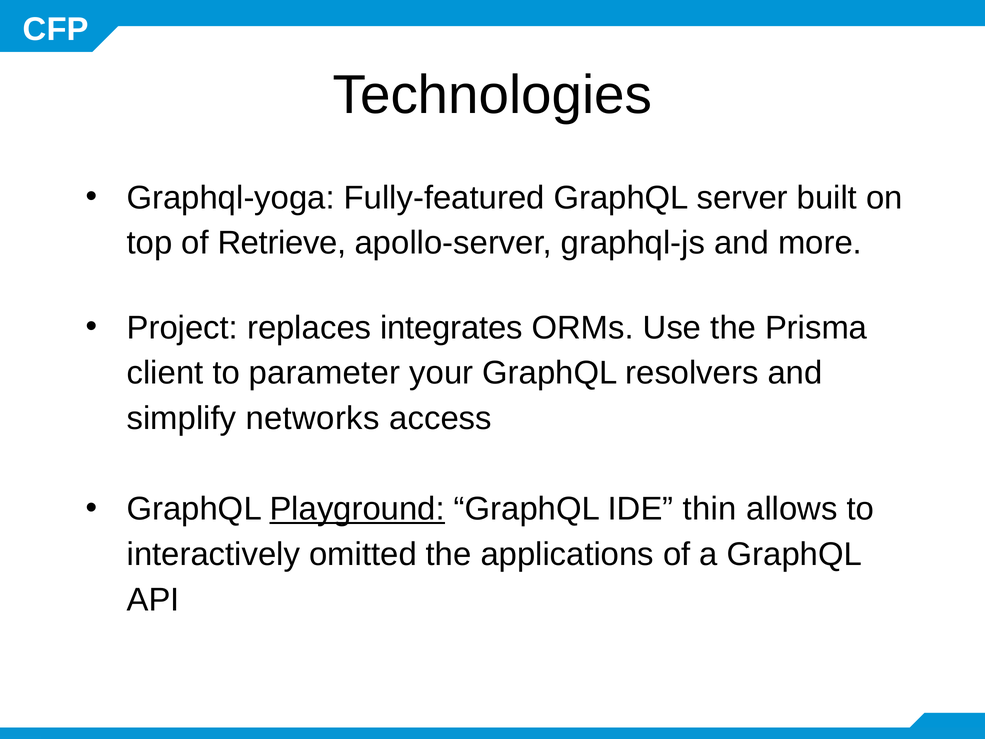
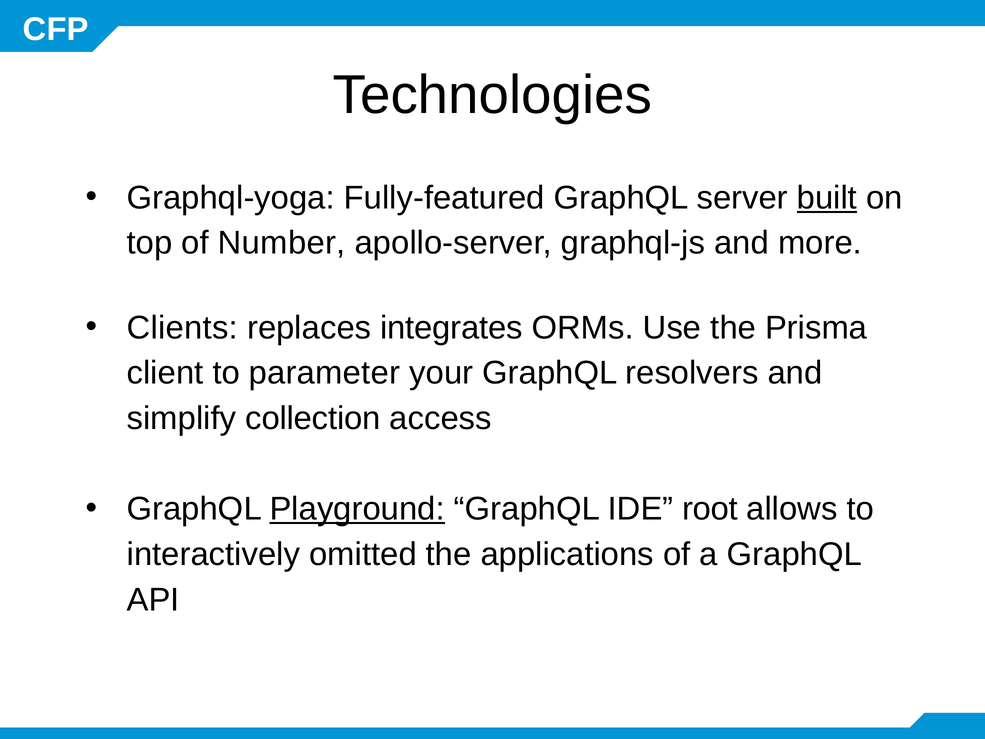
built underline: none -> present (827, 198)
Retrieve: Retrieve -> Number (282, 243)
Project: Project -> Clients (182, 328)
networks: networks -> collection (313, 418)
thin: thin -> root (710, 509)
